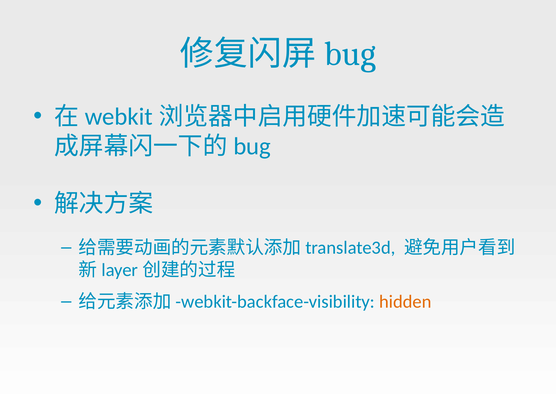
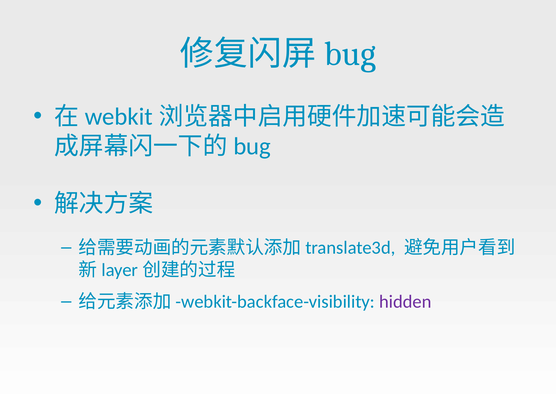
hidden colour: orange -> purple (405, 302)
